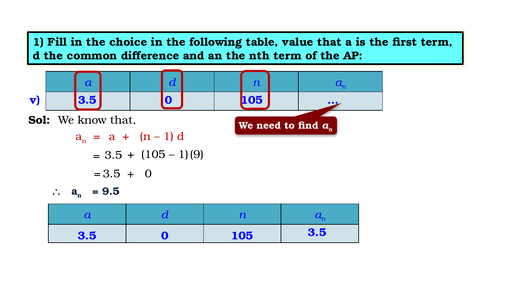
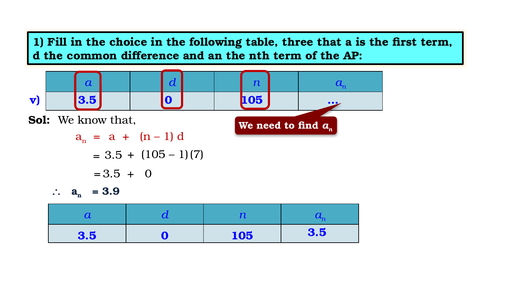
value: value -> three (298, 42)
9: 9 -> 7 (197, 154)
9.5: 9.5 -> 3.9 (111, 191)
